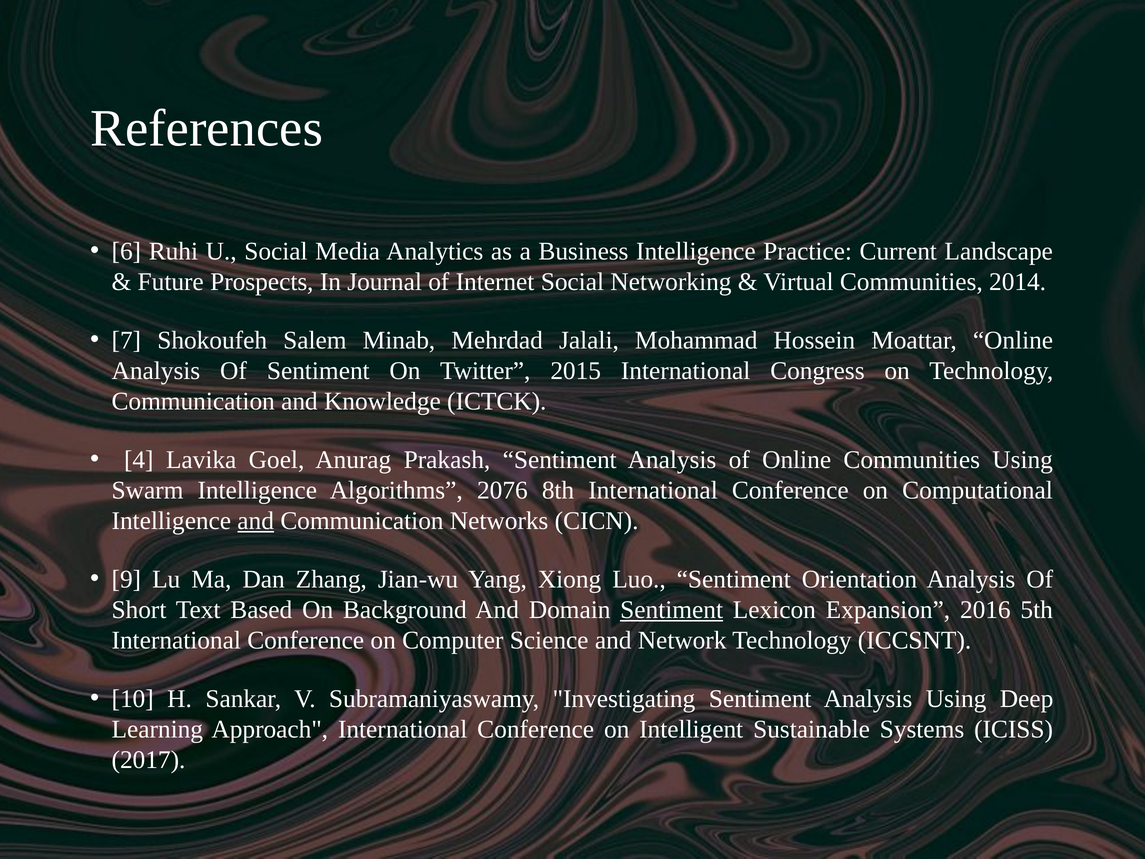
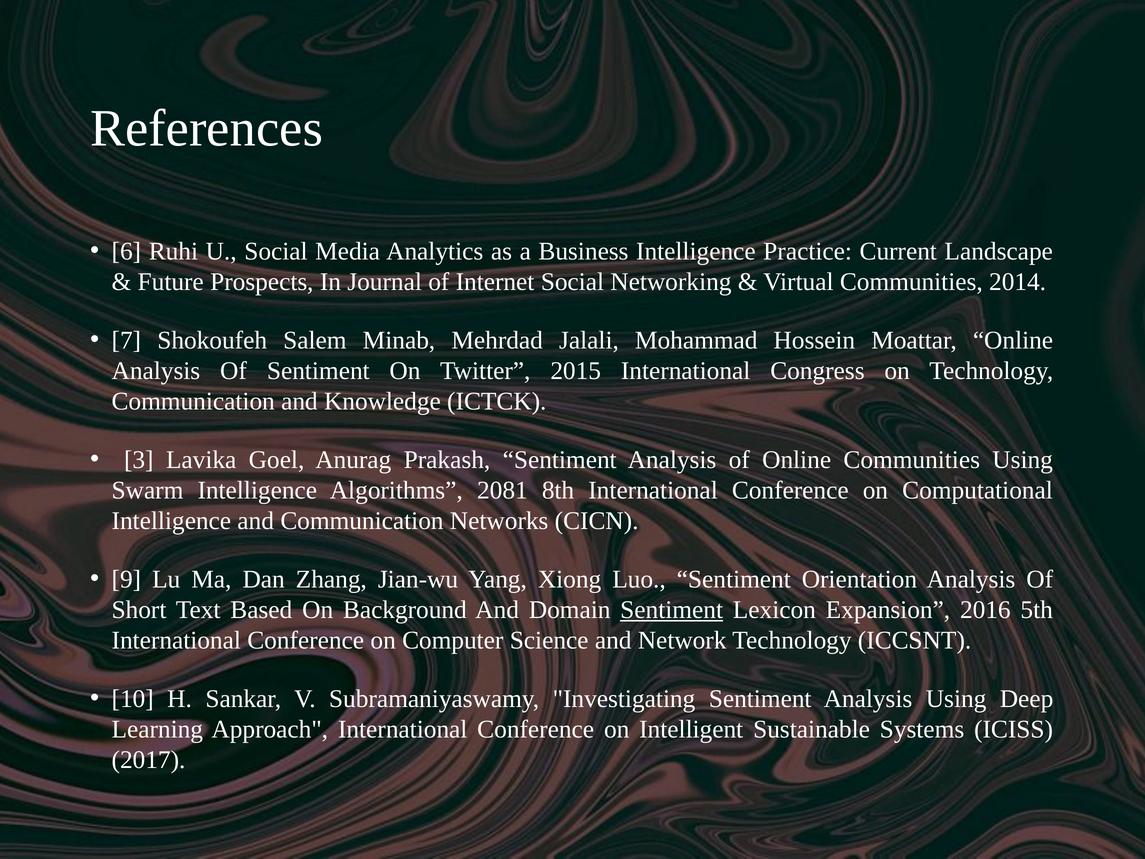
4: 4 -> 3 (139, 460)
2076: 2076 -> 2081 (502, 490)
and underline: present -> none (256, 521)
